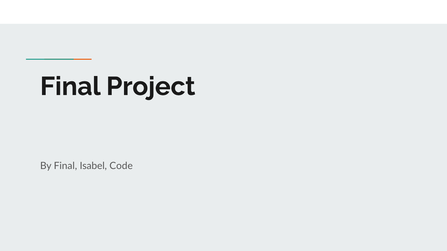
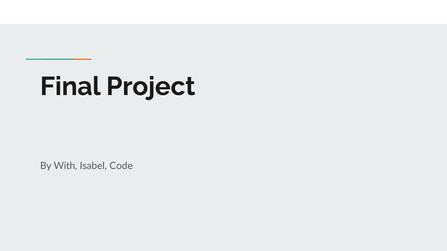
By Final: Final -> With (66, 166)
